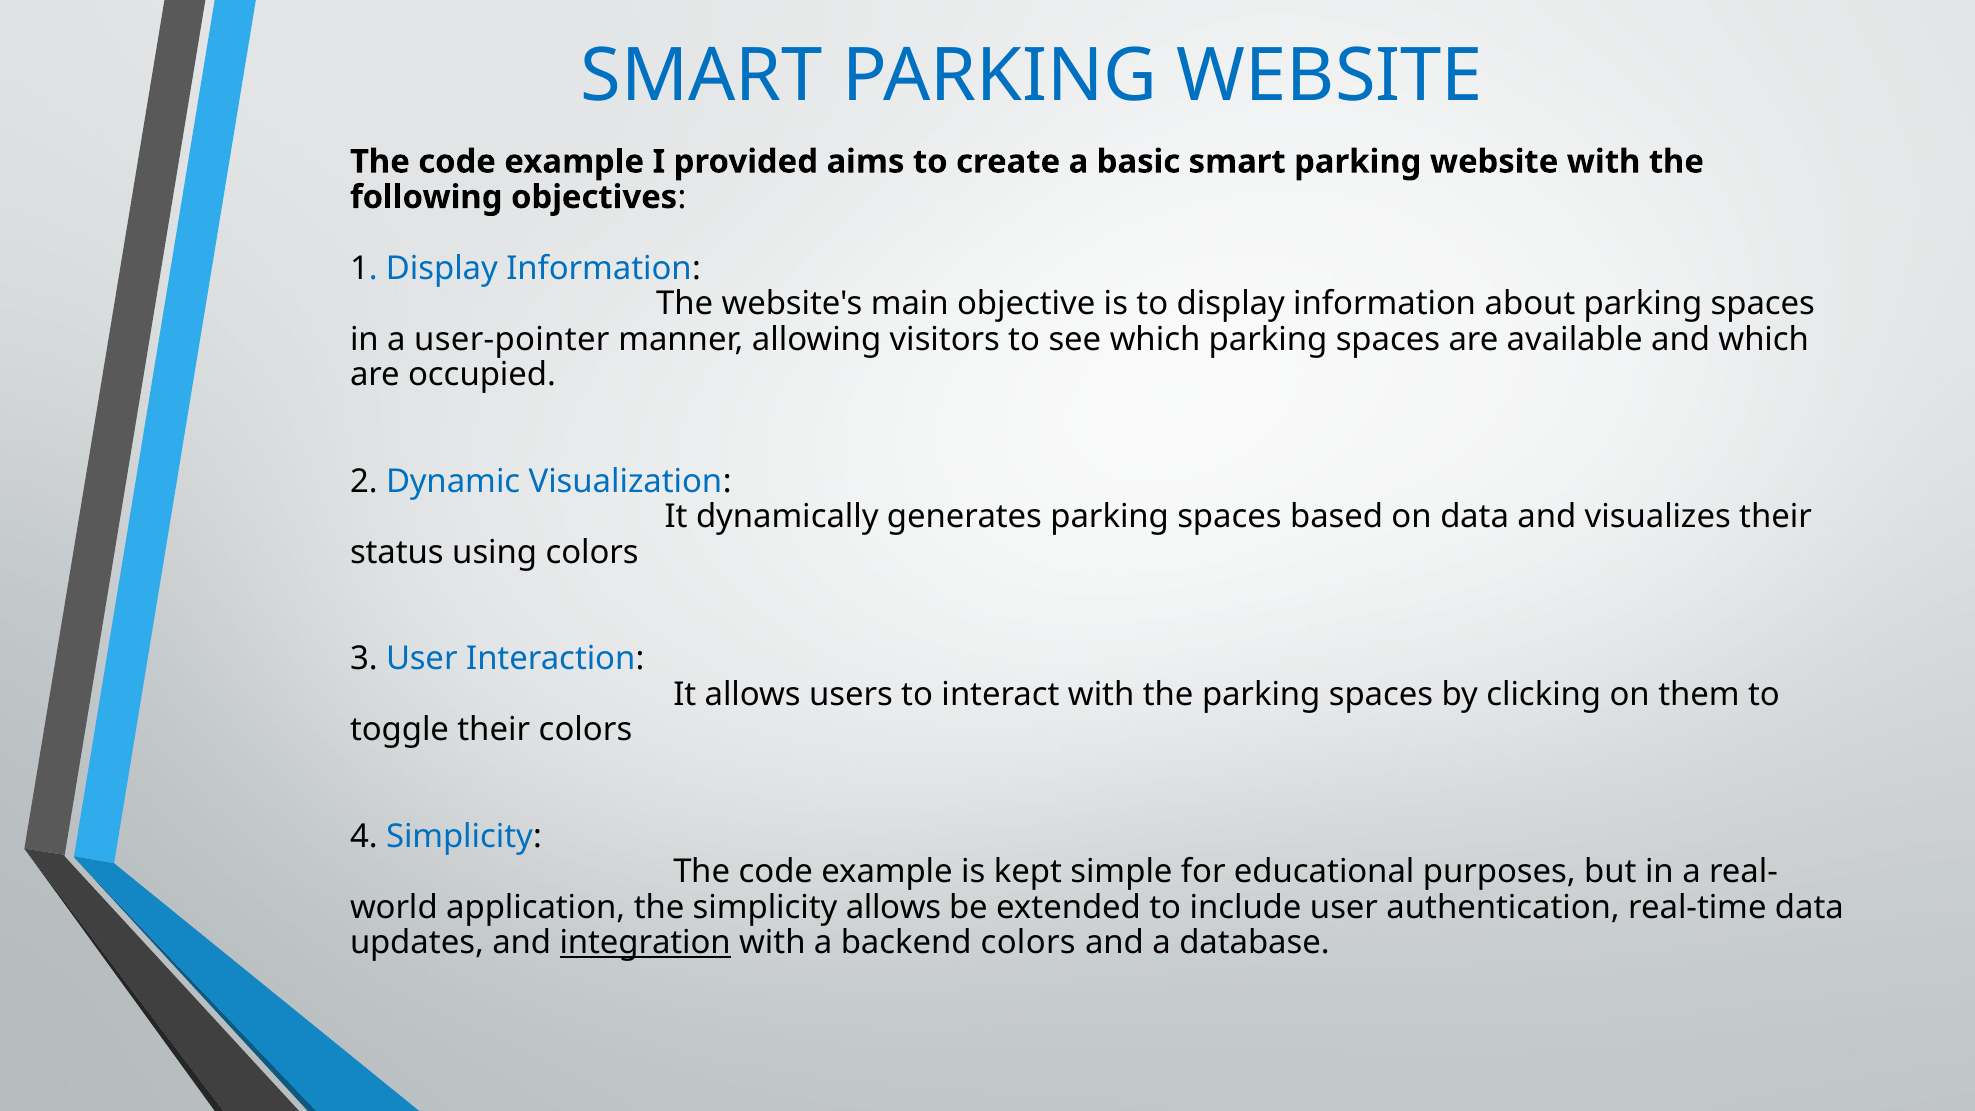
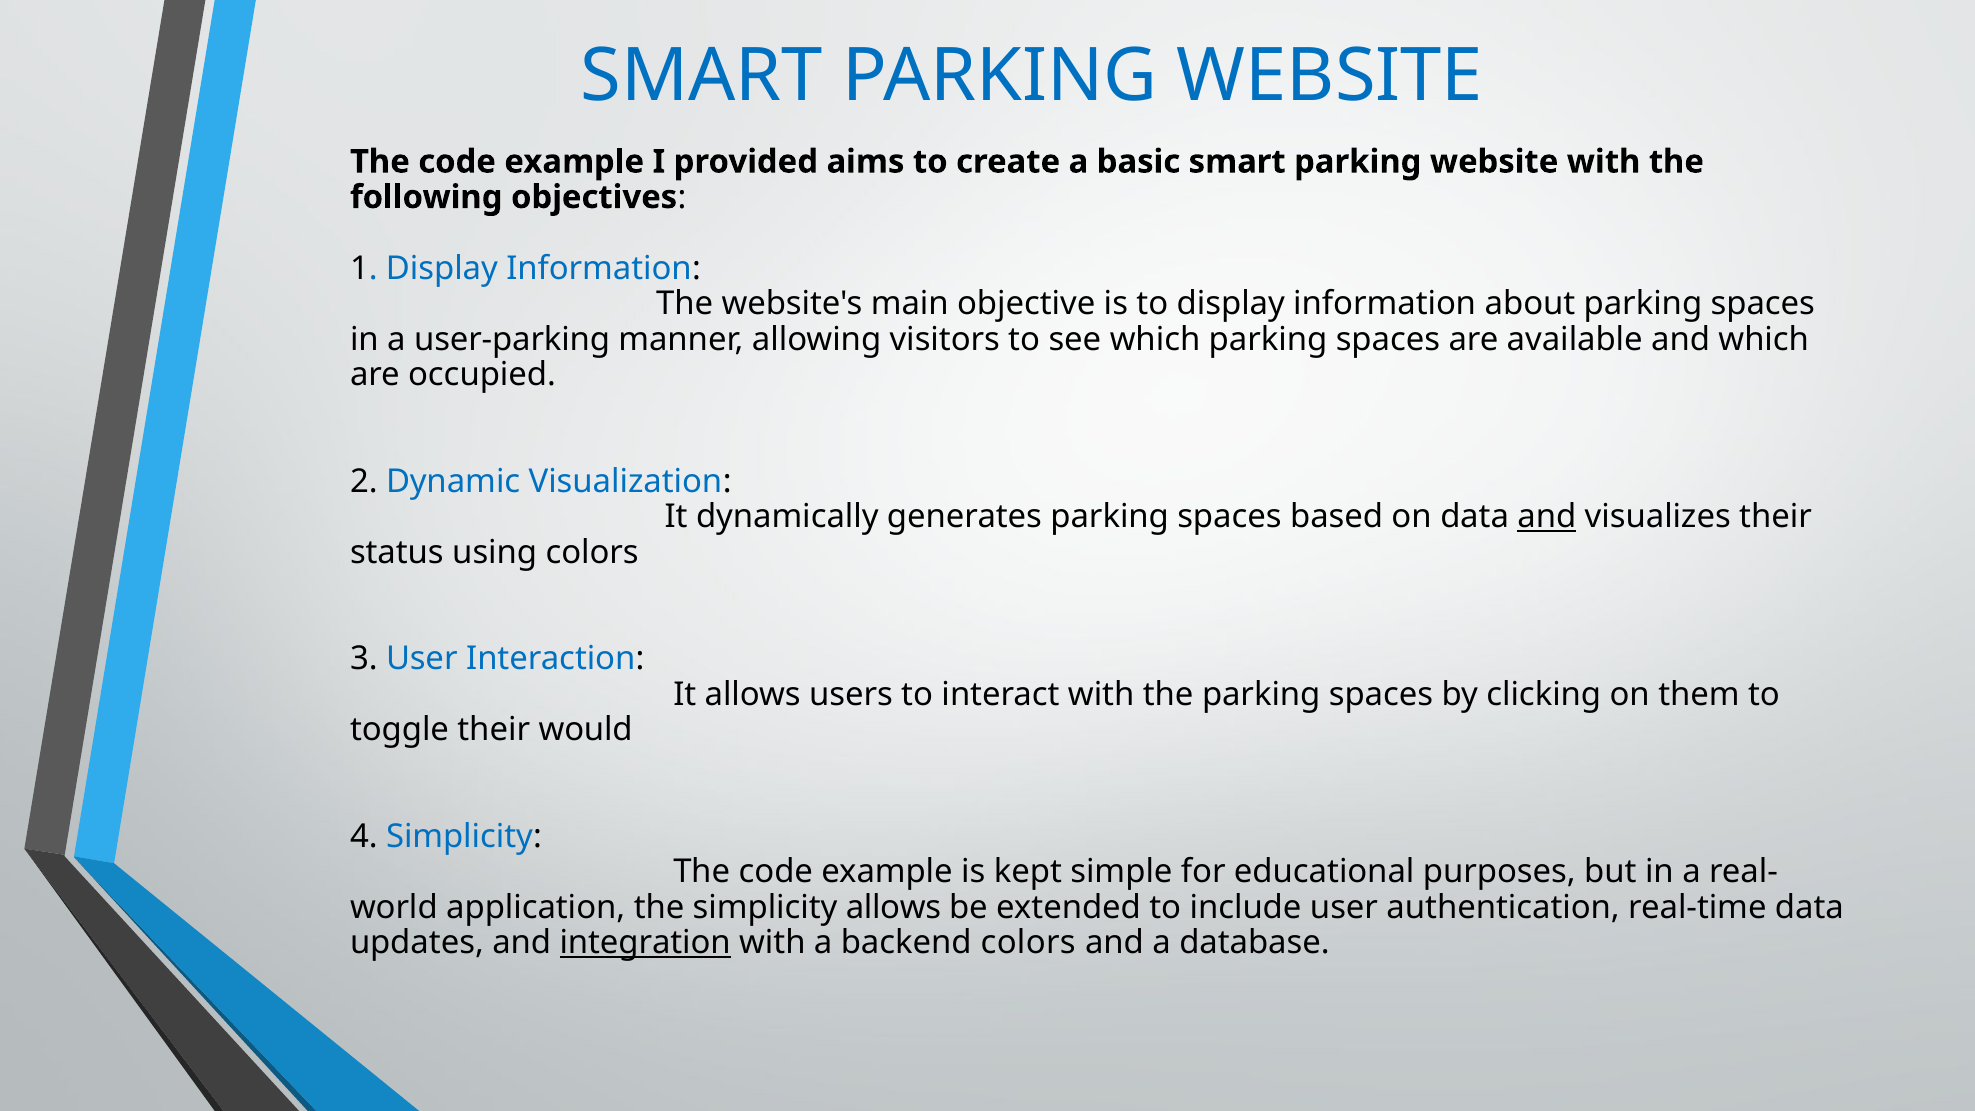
user-pointer: user-pointer -> user-parking (512, 339)
and underline: none -> present (1547, 517)
their colors: colors -> would (586, 730)
